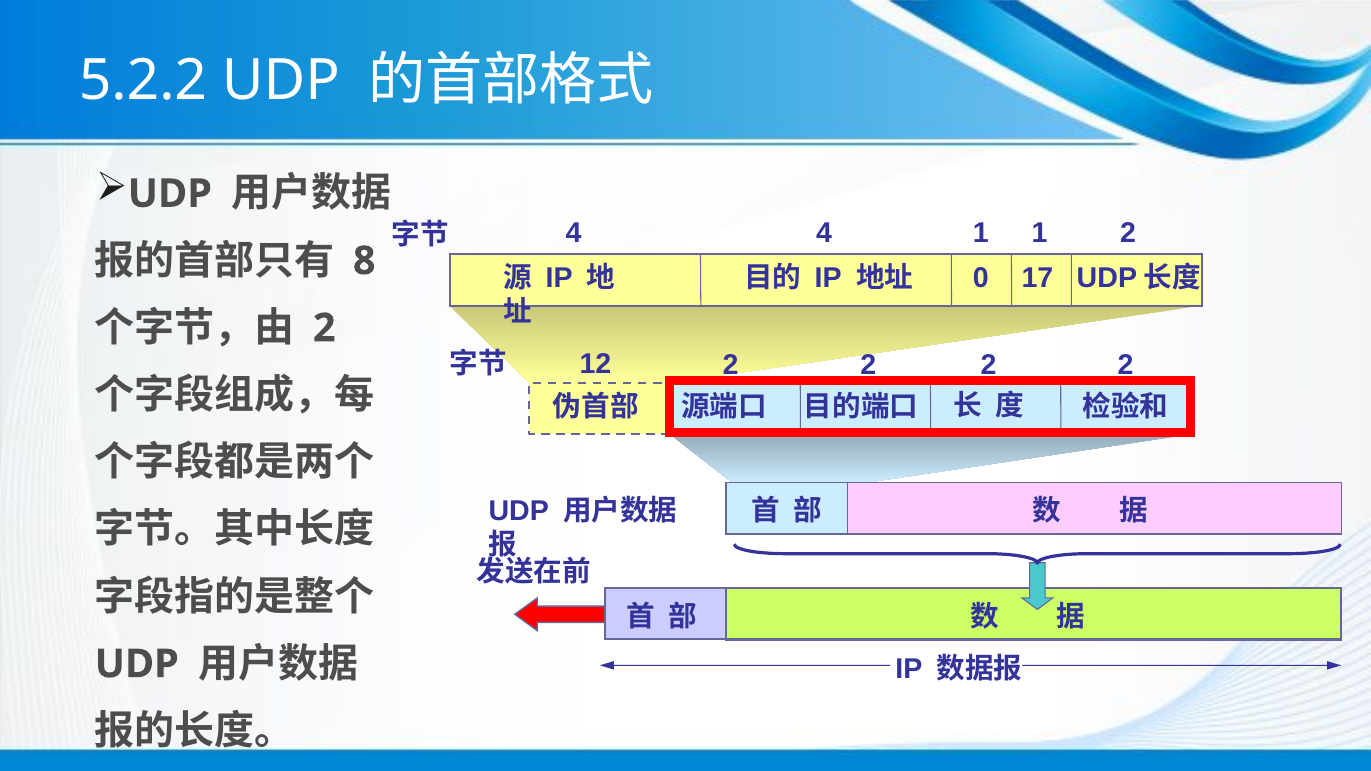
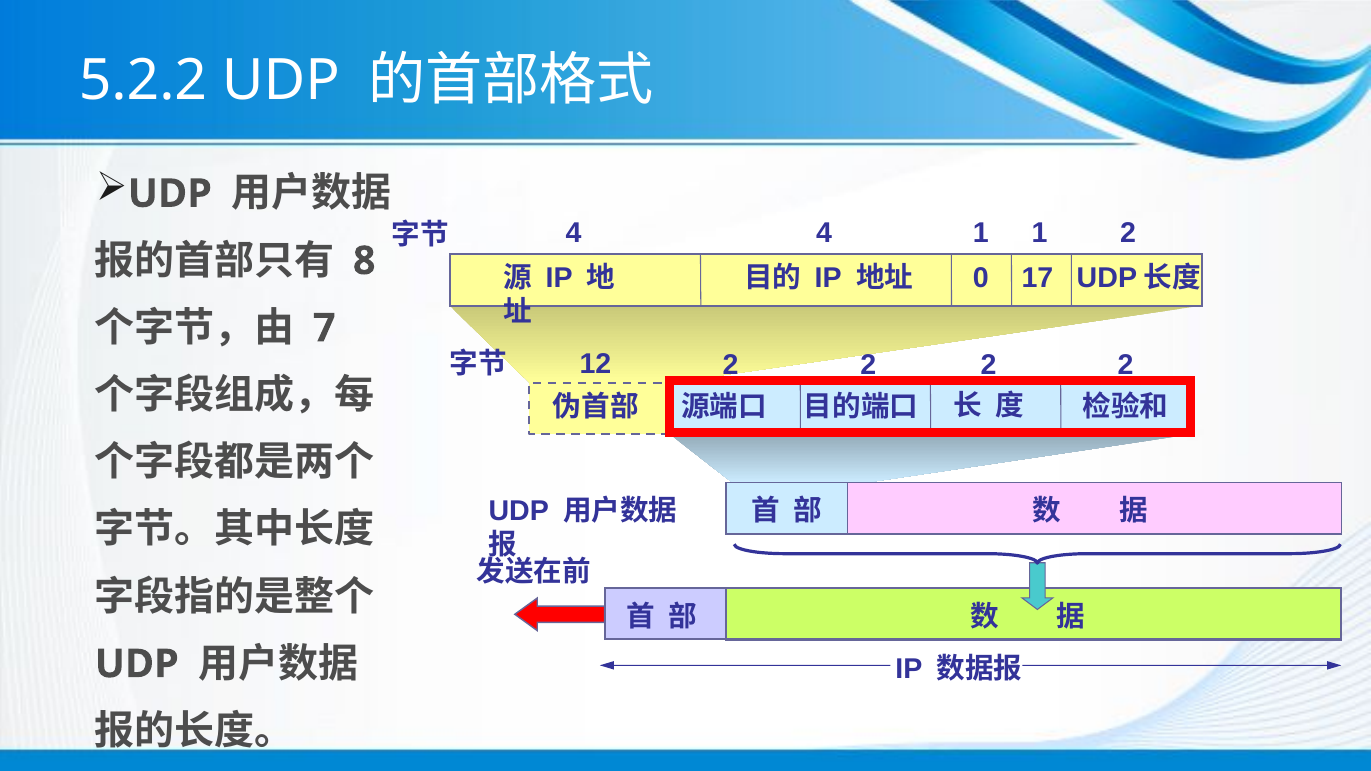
2: 2 -> 7 (324, 328)
